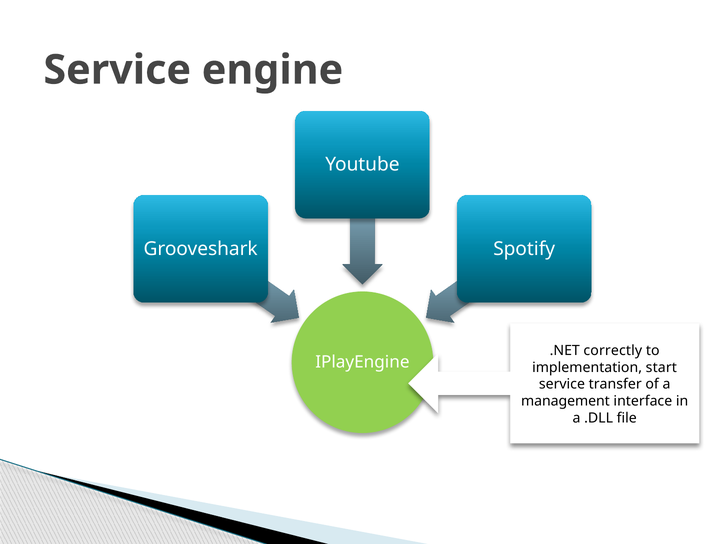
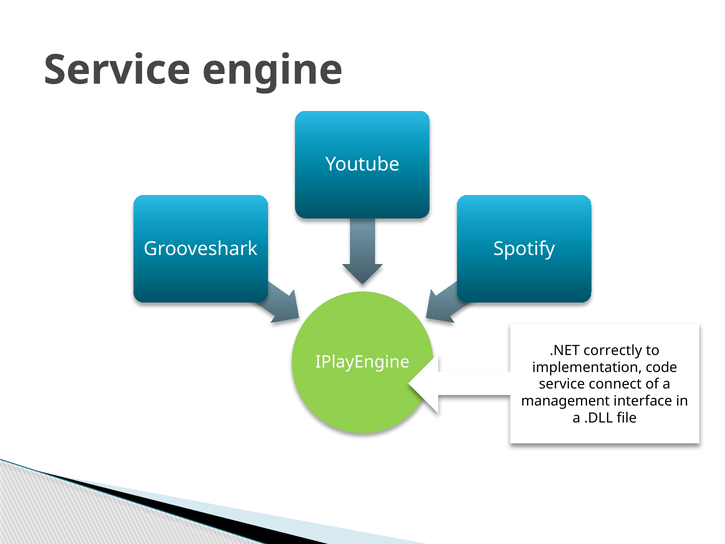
start: start -> code (661, 367)
transfer: transfer -> connect (615, 384)
